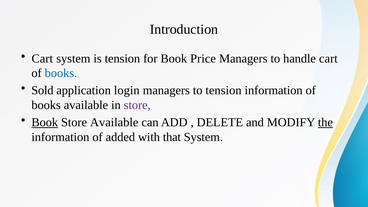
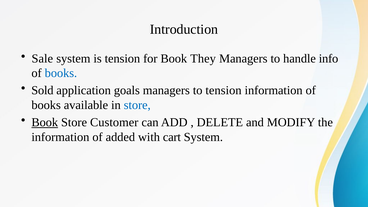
Cart: Cart -> Sale (42, 58)
Price: Price -> They (203, 58)
handle cart: cart -> info (329, 58)
login: login -> goals (127, 90)
store colour: purple -> blue (137, 105)
Store Available: Available -> Customer (114, 122)
the underline: present -> none (325, 122)
that: that -> cart (172, 137)
